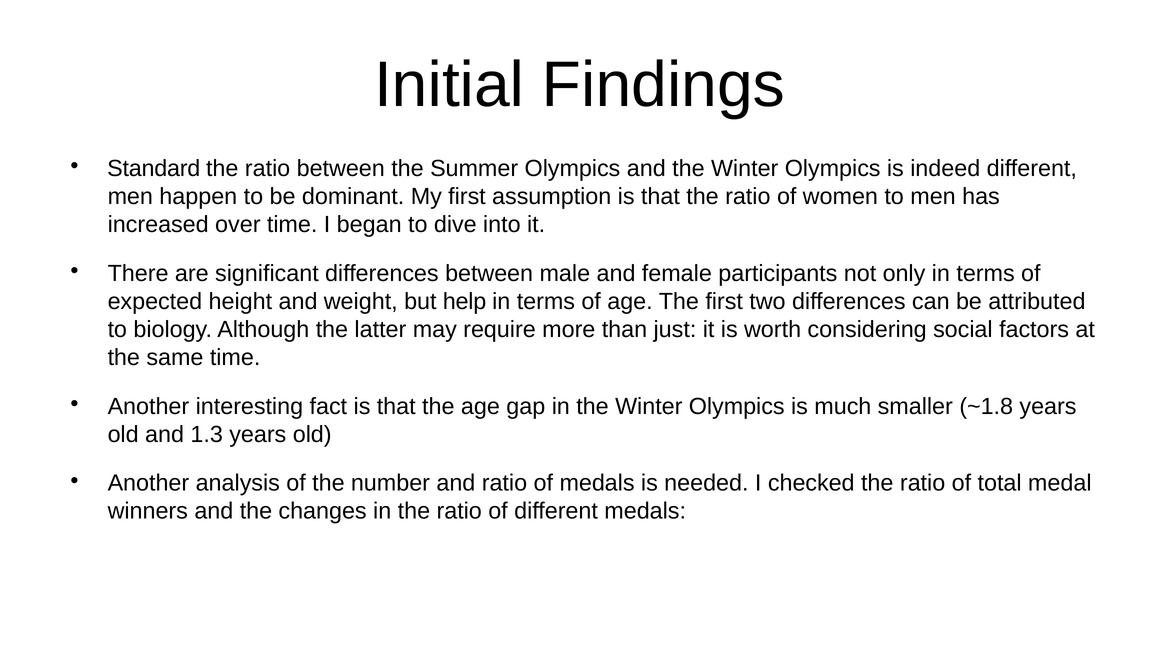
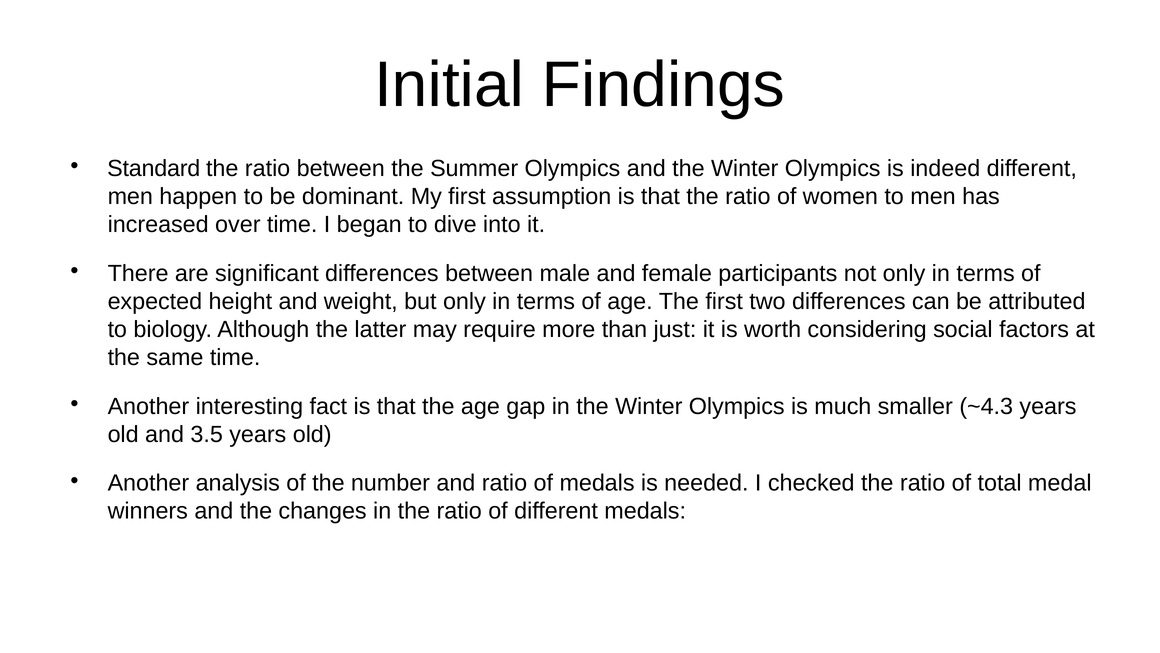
but help: help -> only (464, 301)
~1.8: ~1.8 -> ~4.3 (986, 406)
1.3: 1.3 -> 3.5 (207, 434)
